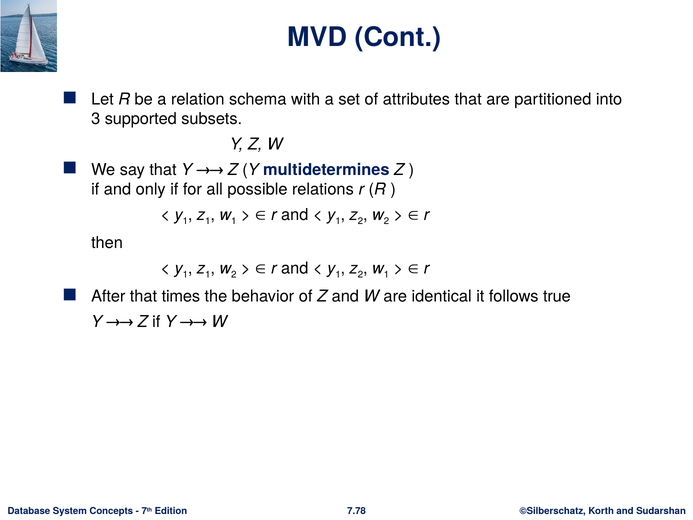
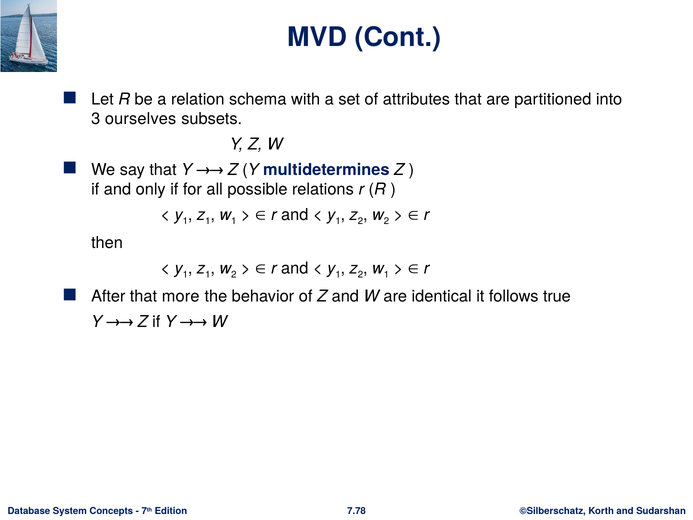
supported: supported -> ourselves (141, 119)
times: times -> more (181, 296)
